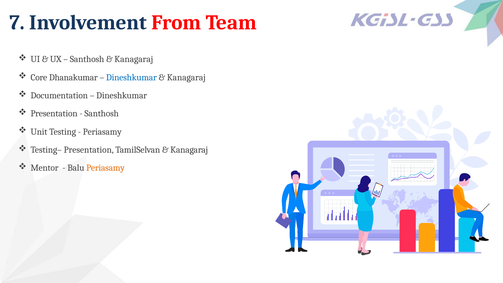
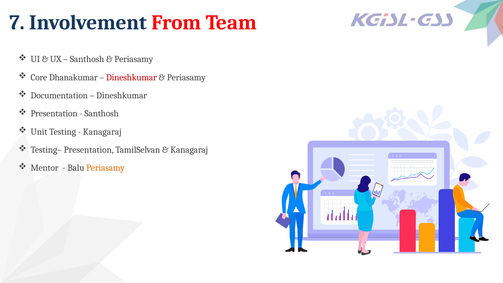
Kanagaraj: Kanagaraj -> Periasamy (134, 59)
Dineshkumar colour: blue -> red (131, 77)
Kanagaraj: Kanagaraj -> Periasamy (186, 77)
Periasamy: Periasamy -> Kanagaraj (102, 132)
